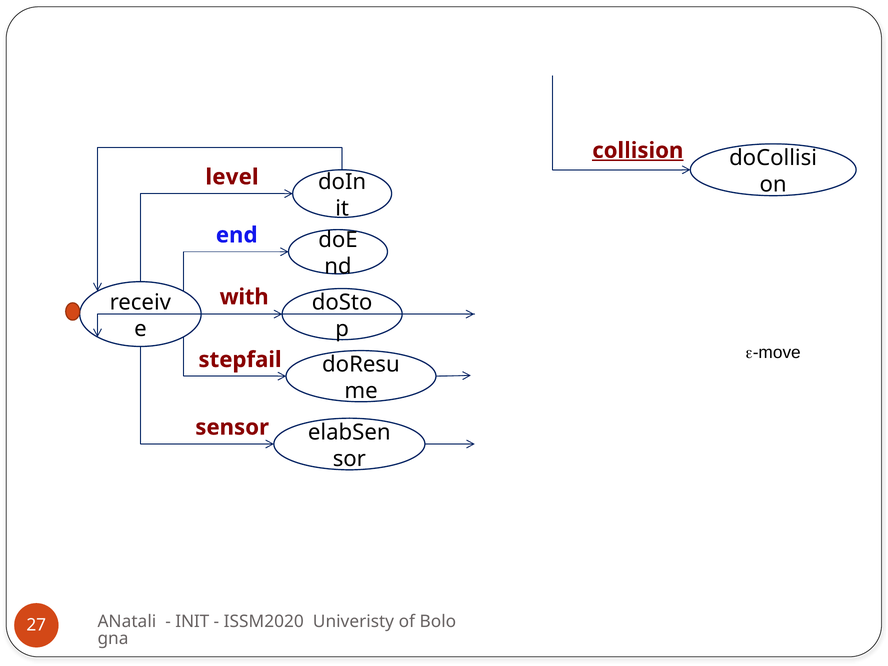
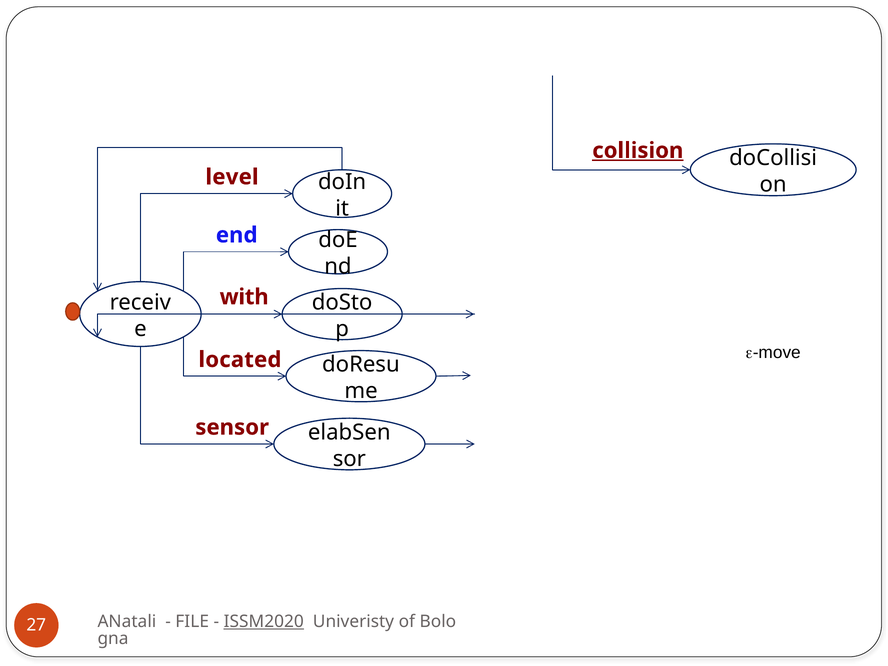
stepfail: stepfail -> located (240, 360)
INIT: INIT -> FILE (192, 621)
ISSM2020 underline: none -> present (264, 621)
